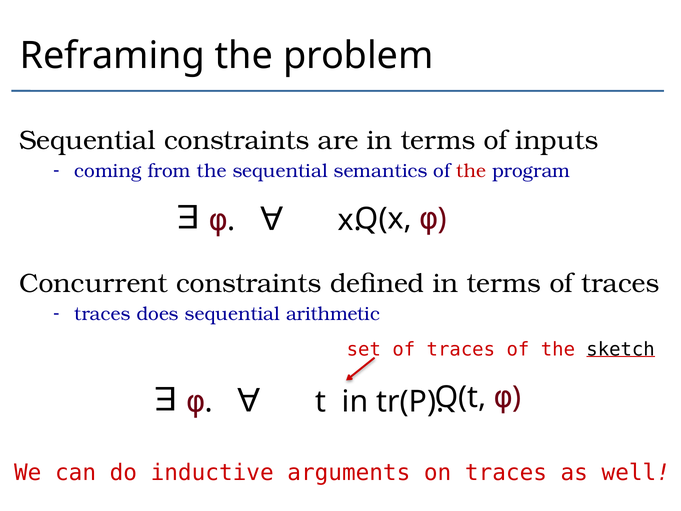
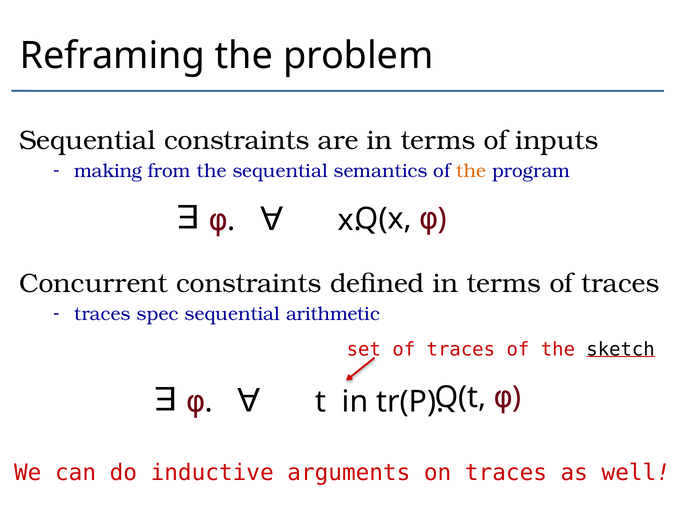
coming: coming -> making (108, 171)
the colour: red -> orange (471, 171)
does: does -> spec (158, 314)
